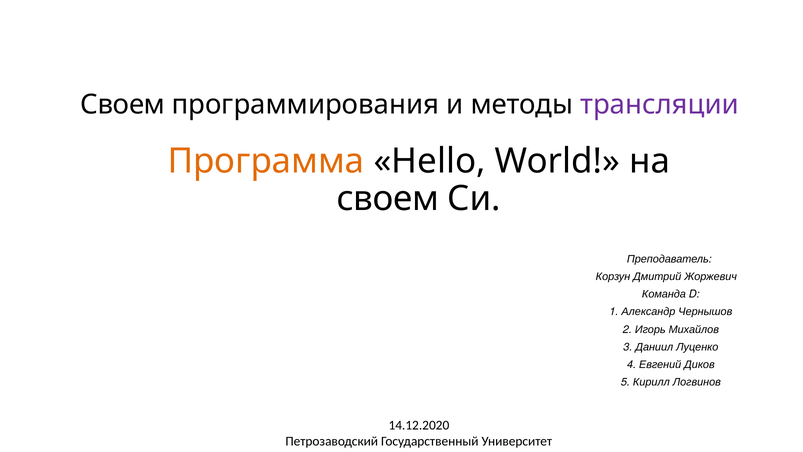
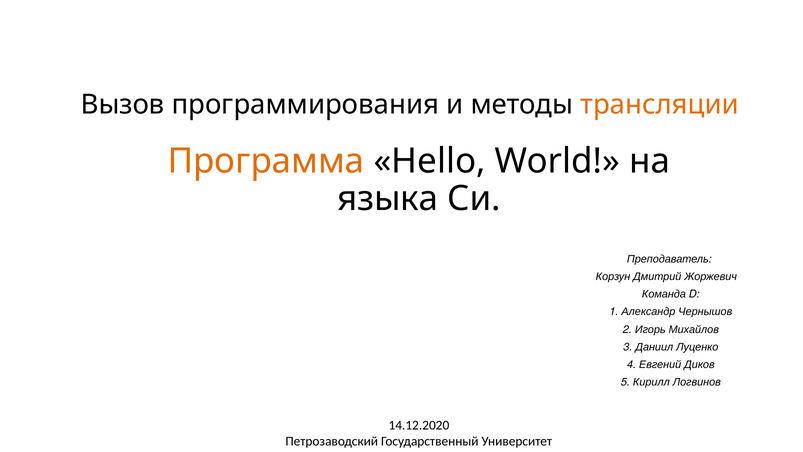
Своем: Своем -> Вызов (123, 105)
трансляции colour: purple -> orange (660, 105)
своем: своем -> языка (388, 199)
